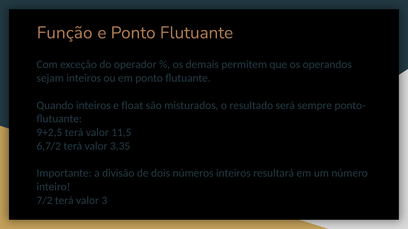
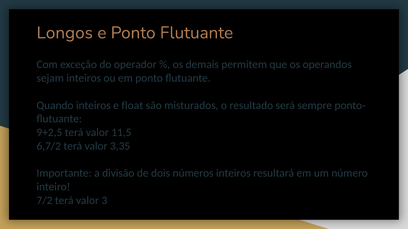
Função: Função -> Longos (65, 33)
